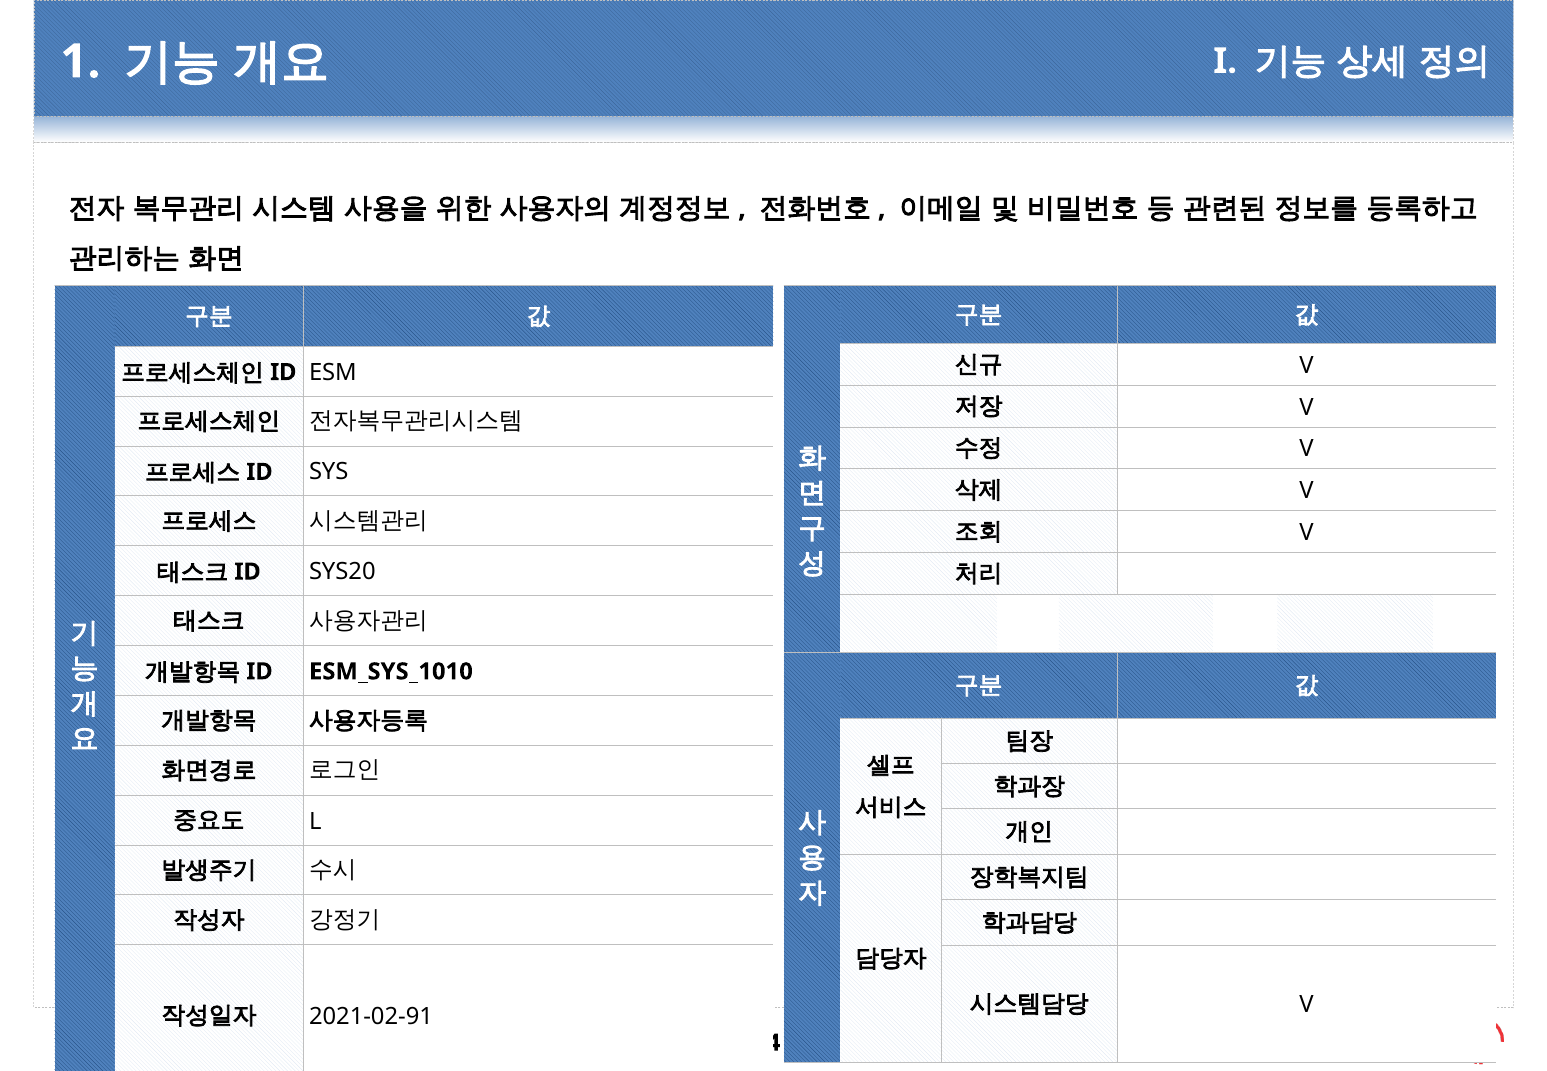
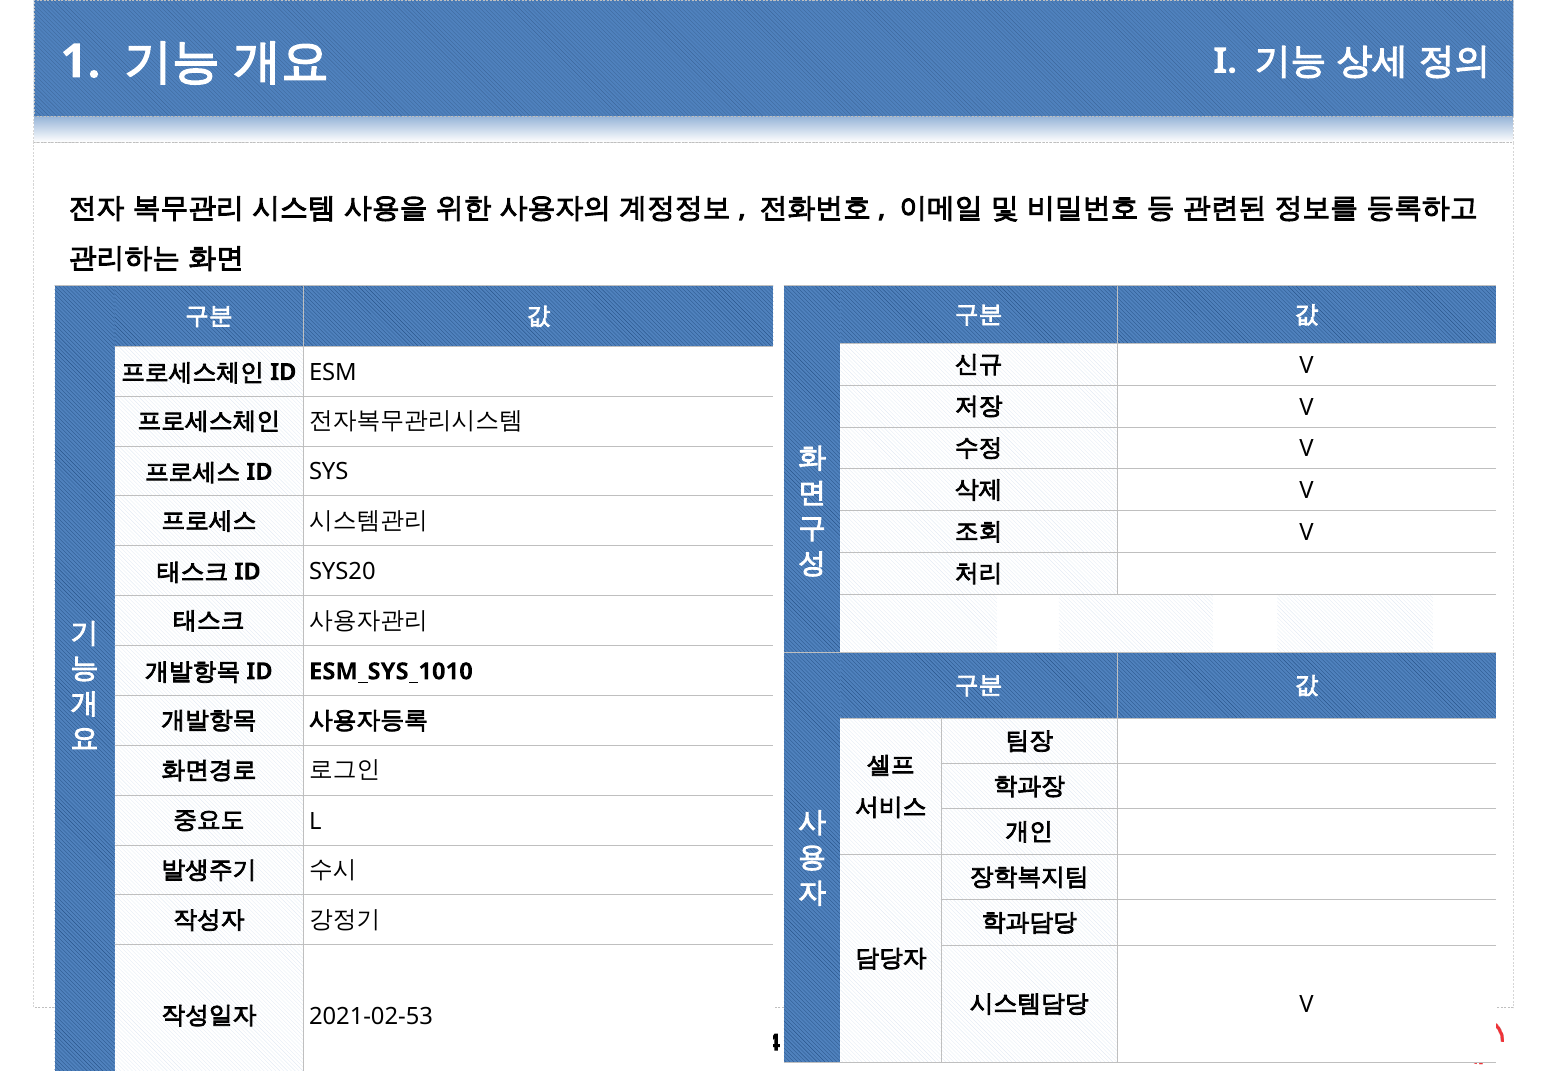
2021-02-91: 2021-02-91 -> 2021-02-53 (371, 1016)
